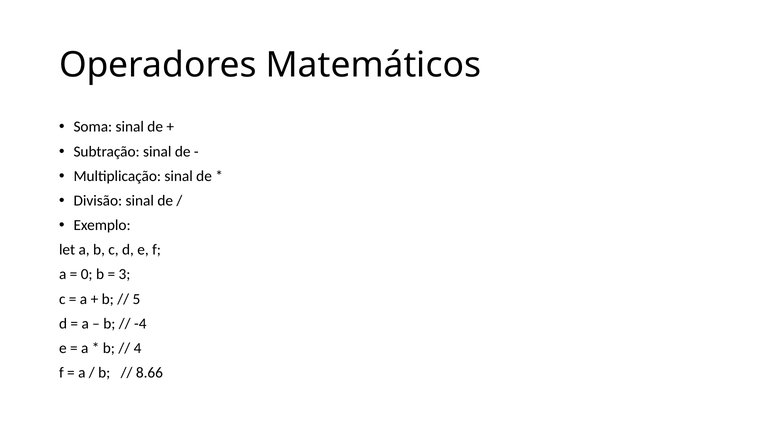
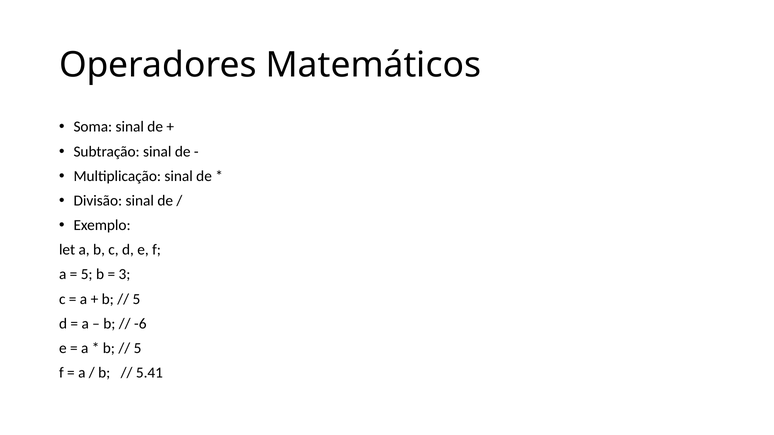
0: 0 -> 5 (87, 275)
-4: -4 -> -6 (140, 324)
4: 4 -> 5 (138, 349)
8.66: 8.66 -> 5.41 (149, 373)
